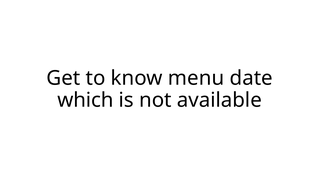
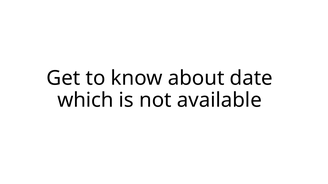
menu: menu -> about (196, 78)
